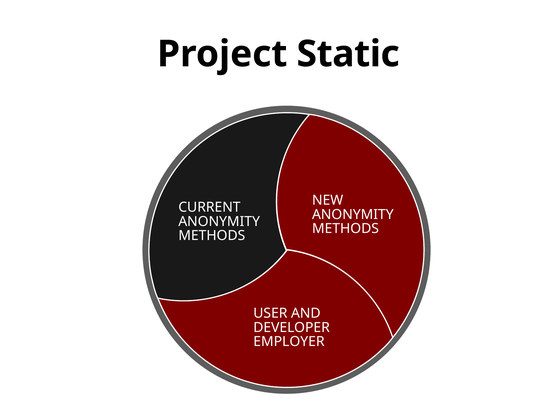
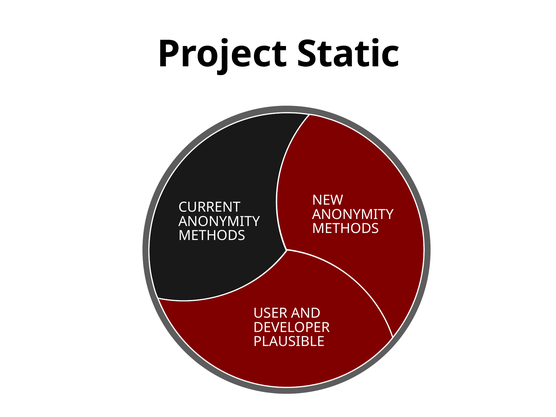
EMPLOYER: EMPLOYER -> PLAUSIBLE (289, 342)
